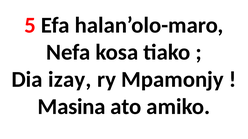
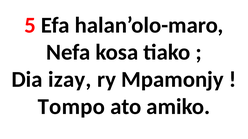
Masina: Masina -> Tompo (71, 107)
